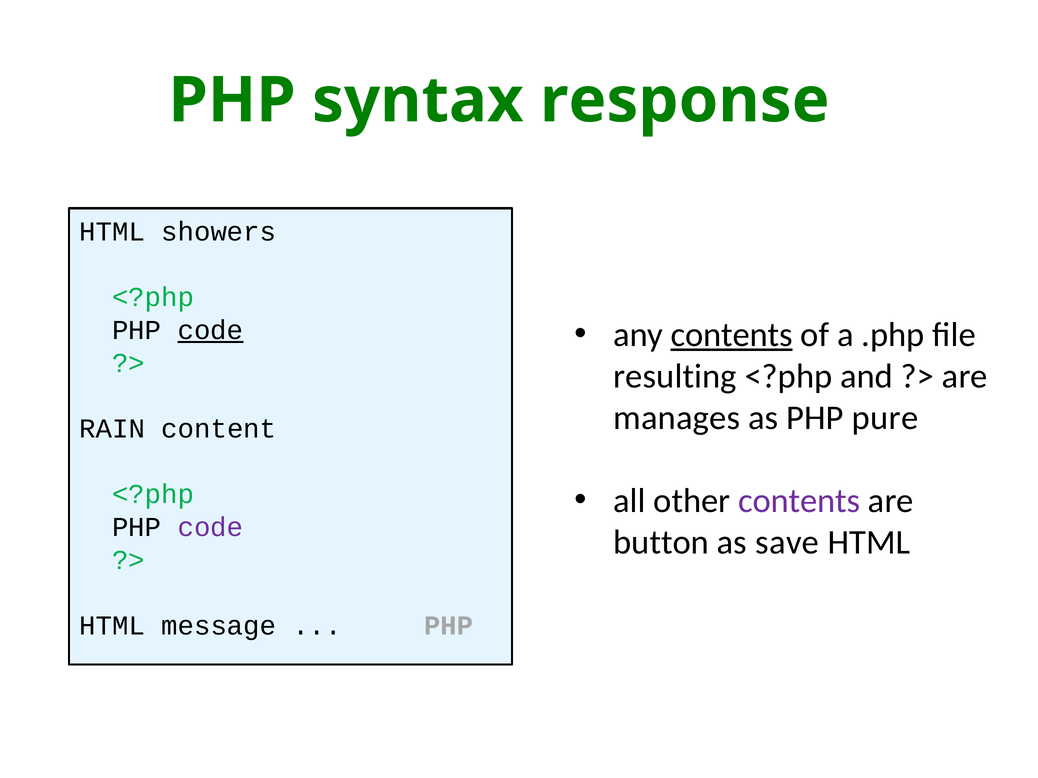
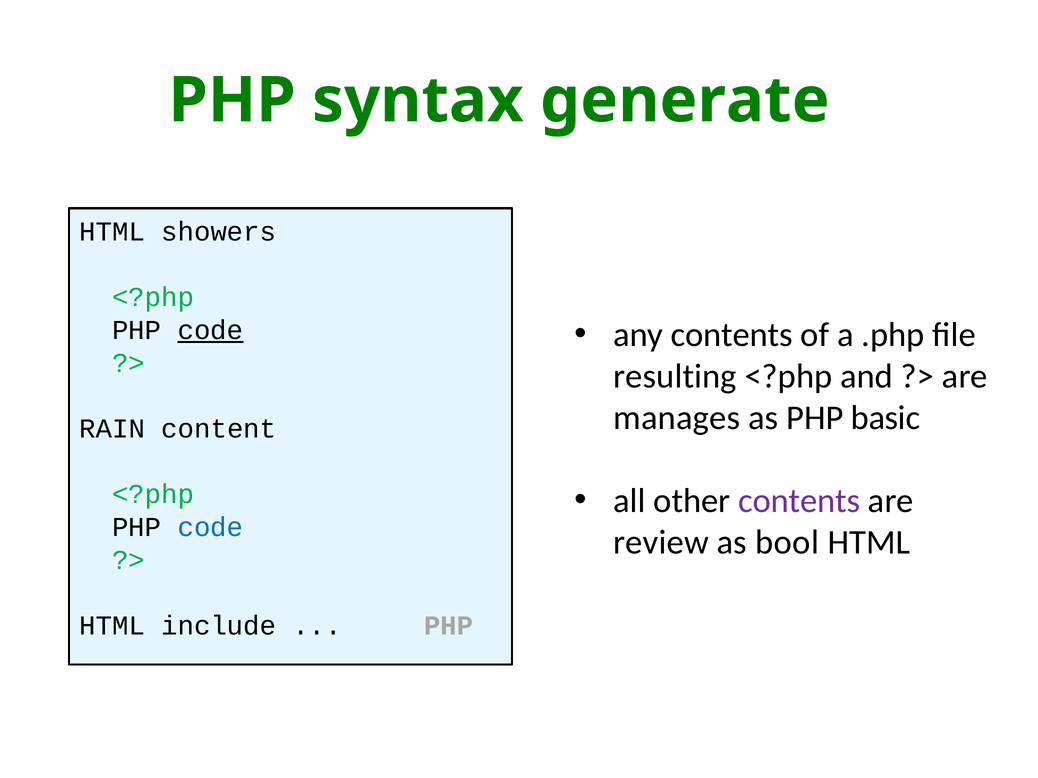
response: response -> generate (685, 100)
contents underline: present -> none (732, 335)
pure: pure -> basic (885, 418)
code colour: purple -> blue (211, 528)
button: button -> review (661, 543)
save: save -> bool (787, 543)
message: message -> include (219, 626)
